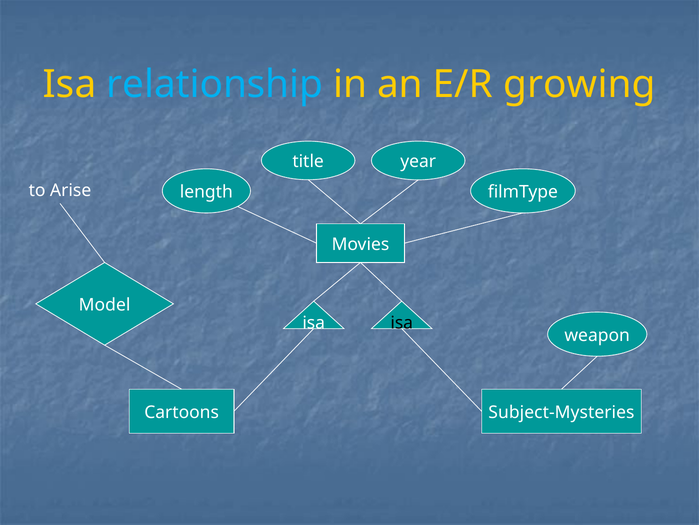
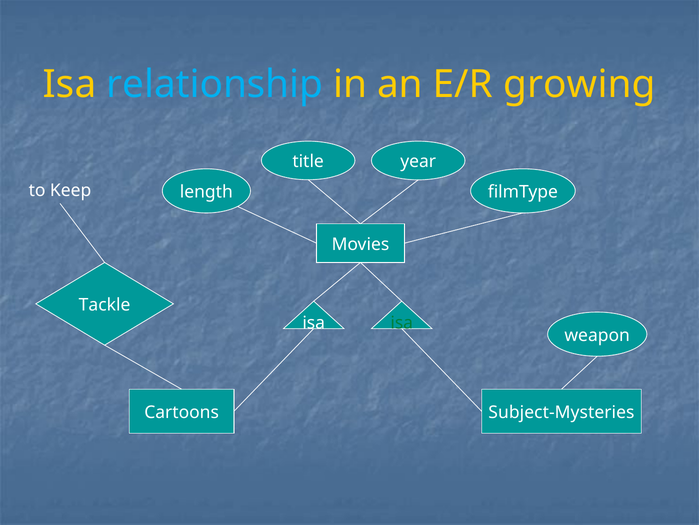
Arise: Arise -> Keep (71, 190)
Model: Model -> Tackle (105, 305)
isa colour: black -> green (402, 322)
